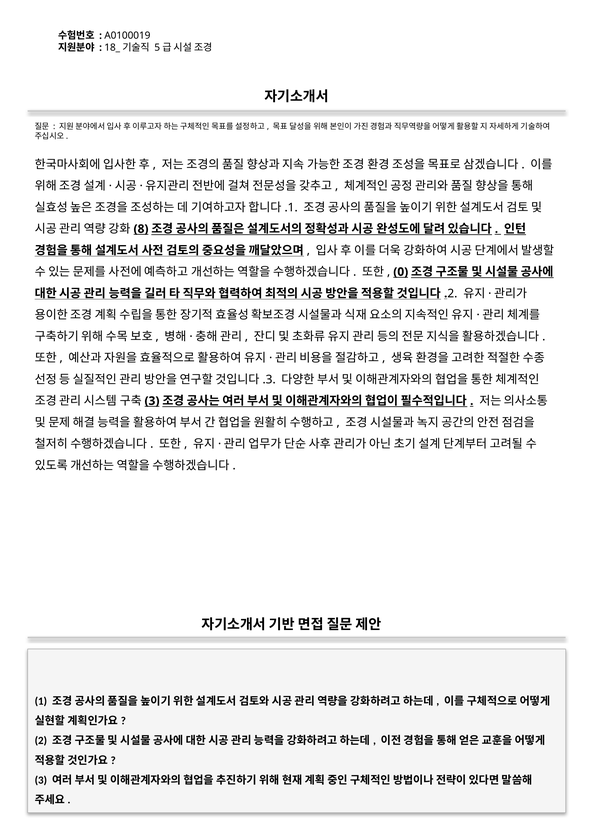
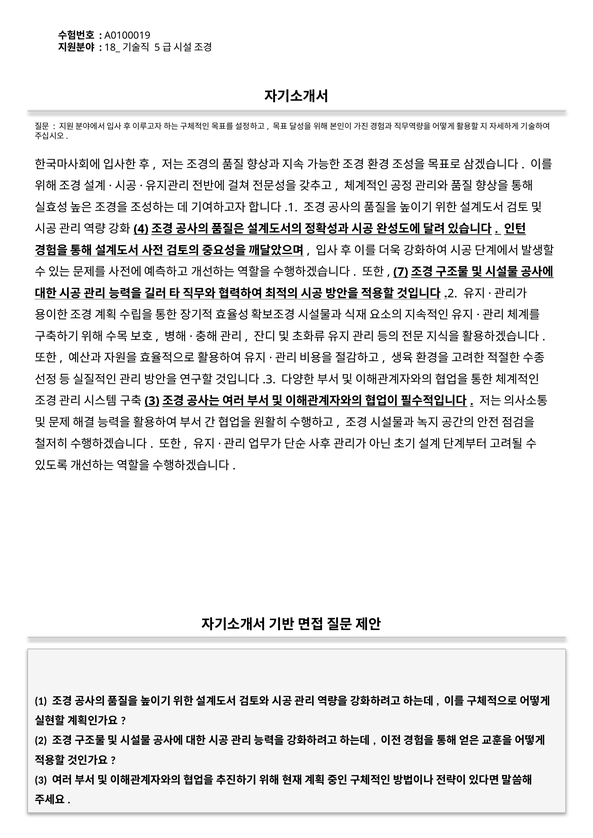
8: 8 -> 4 (141, 229)
0: 0 -> 7 (401, 272)
